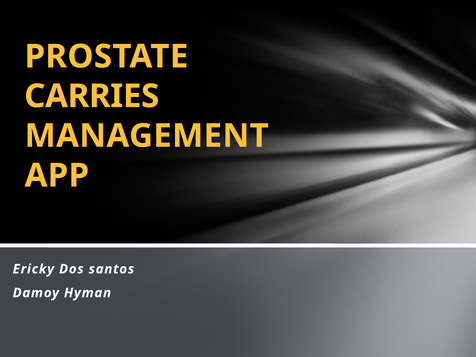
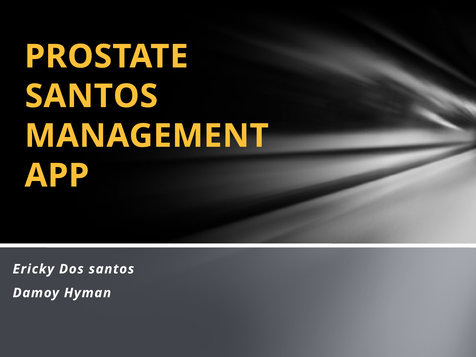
CARRIES: CARRIES -> SANTOS (91, 96)
